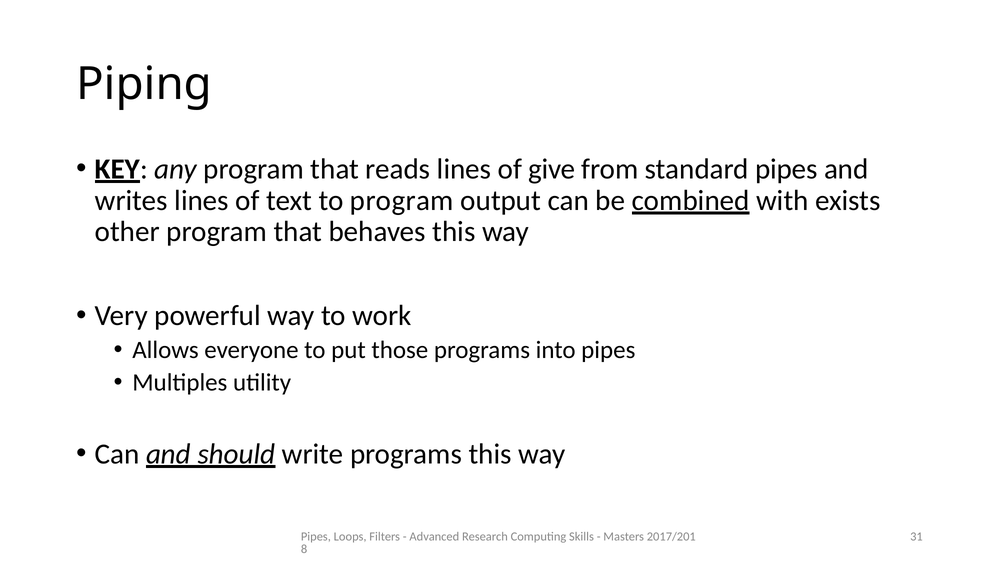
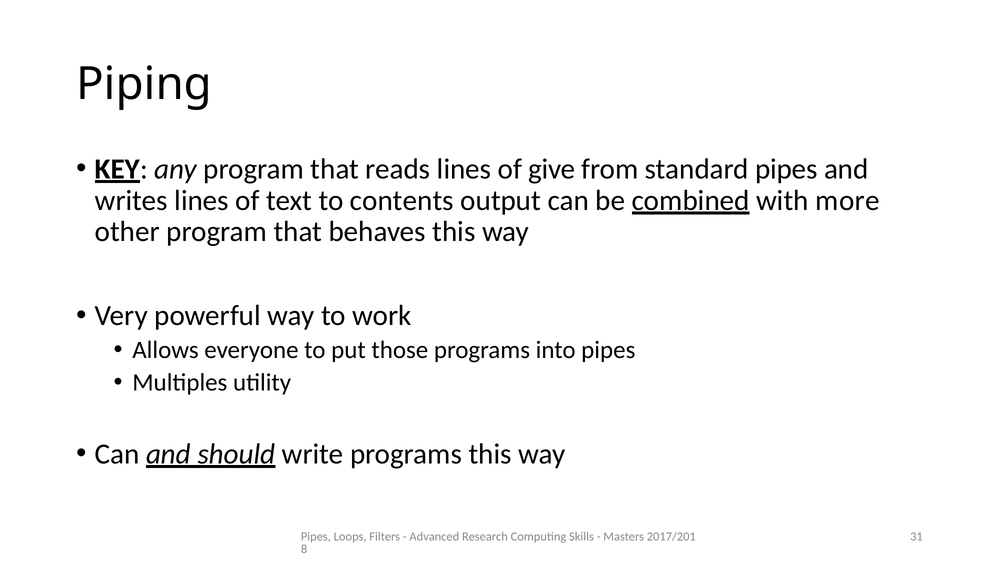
to program: program -> contents (402, 200)
exists: exists -> more (848, 200)
